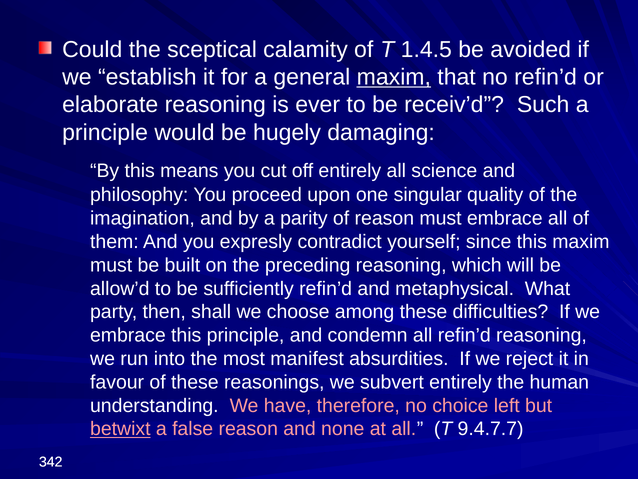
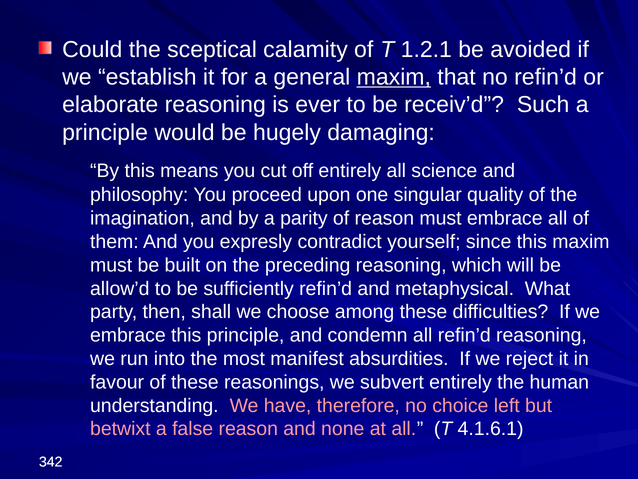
1.4.5: 1.4.5 -> 1.2.1 (426, 49)
betwixt underline: present -> none (120, 429)
9.4.7.7: 9.4.7.7 -> 4.1.6.1 (491, 429)
